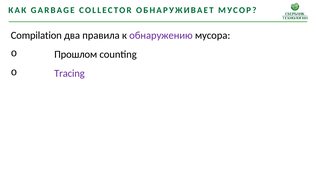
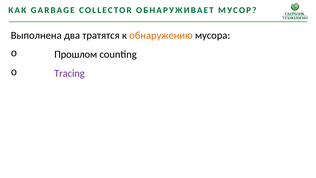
Compilation: Compilation -> Выполнена (36, 35)
правила: правила -> тратятся (101, 35)
обнаружению colour: purple -> orange (161, 35)
